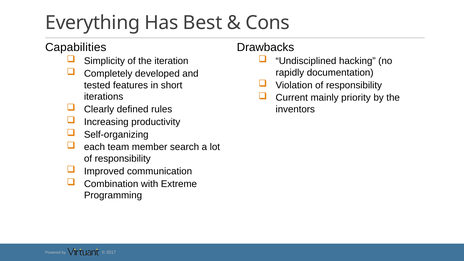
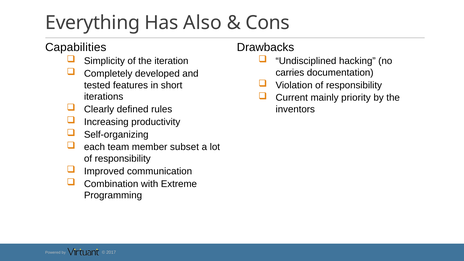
Best: Best -> Also (203, 23)
rapidly: rapidly -> carries (290, 73)
search: search -> subset (185, 147)
